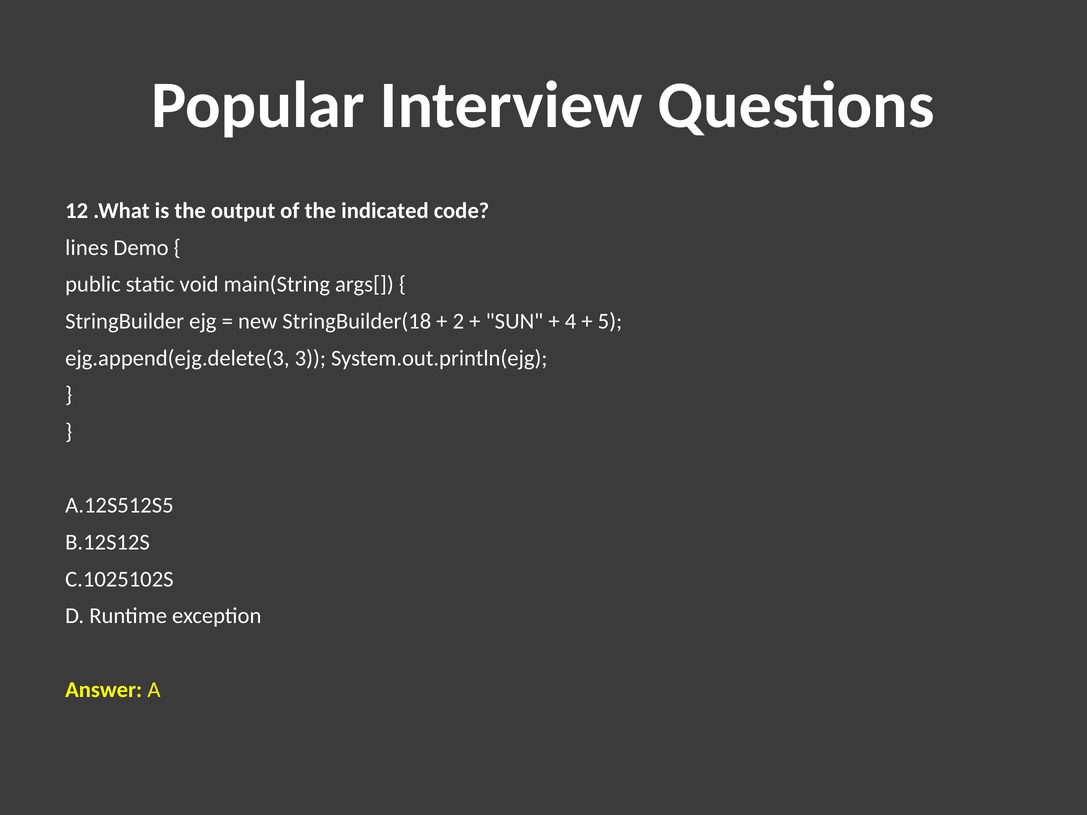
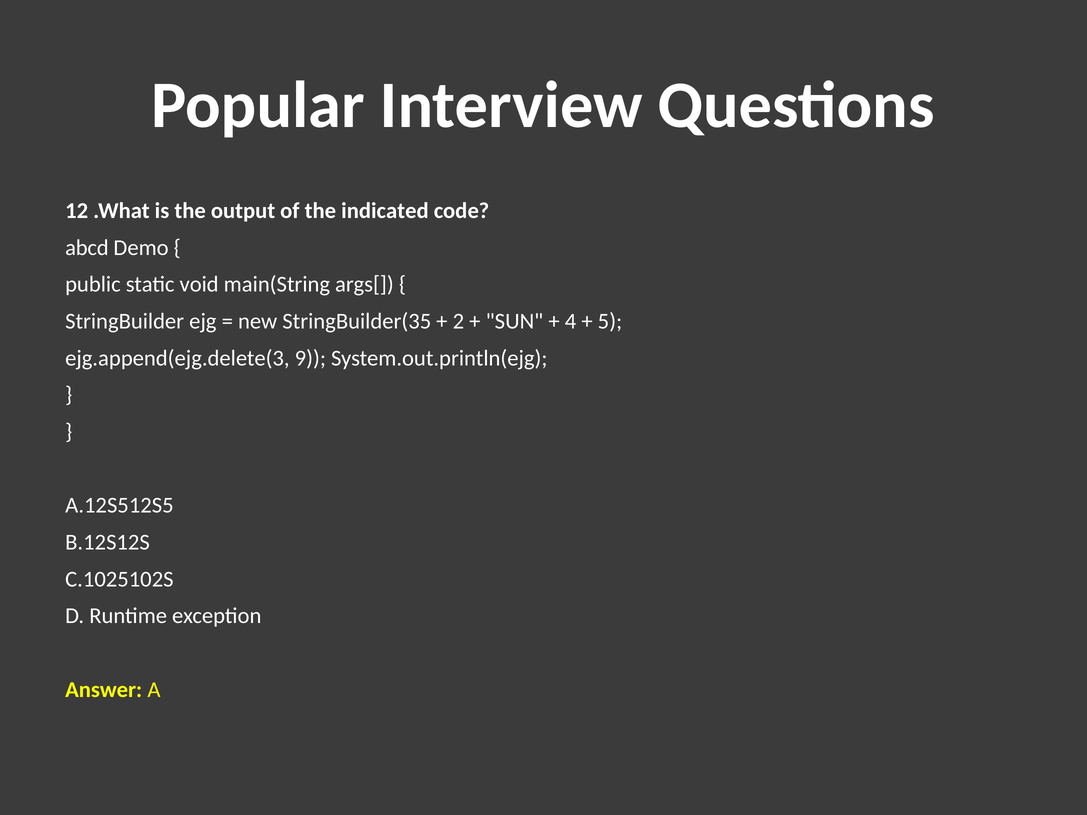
lines: lines -> abcd (87, 248)
StringBuilder(18: StringBuilder(18 -> StringBuilder(35 (357, 321)
3: 3 -> 9 (310, 358)
